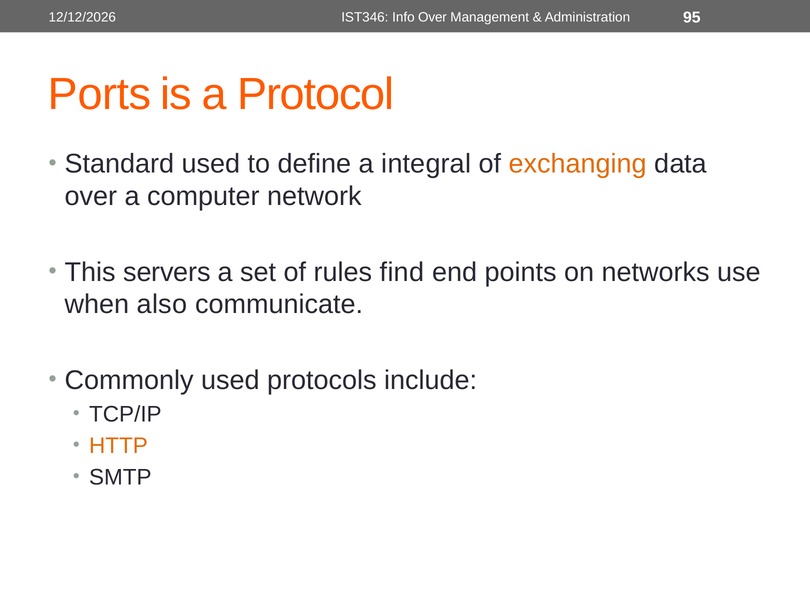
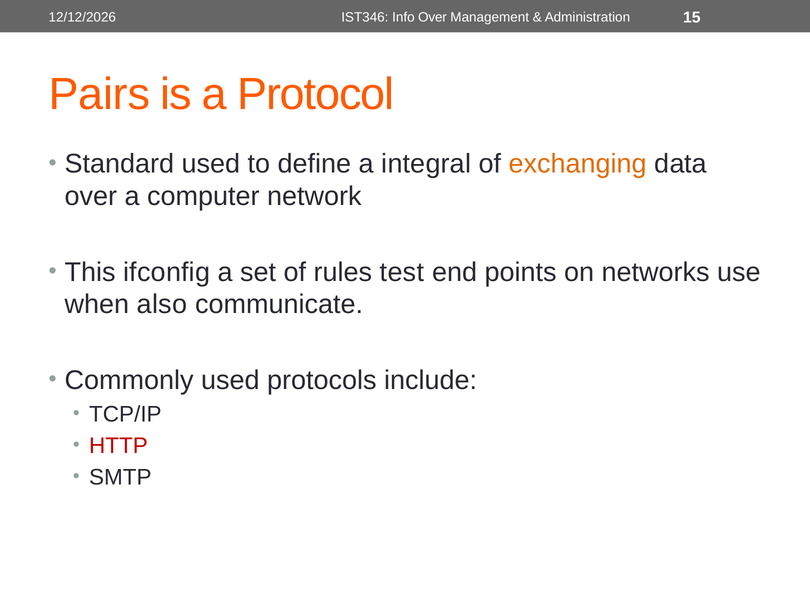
95: 95 -> 15 (692, 17)
Ports: Ports -> Pairs (99, 94)
servers: servers -> ifconfig (167, 272)
find: find -> test (402, 272)
HTTP colour: orange -> red (118, 445)
